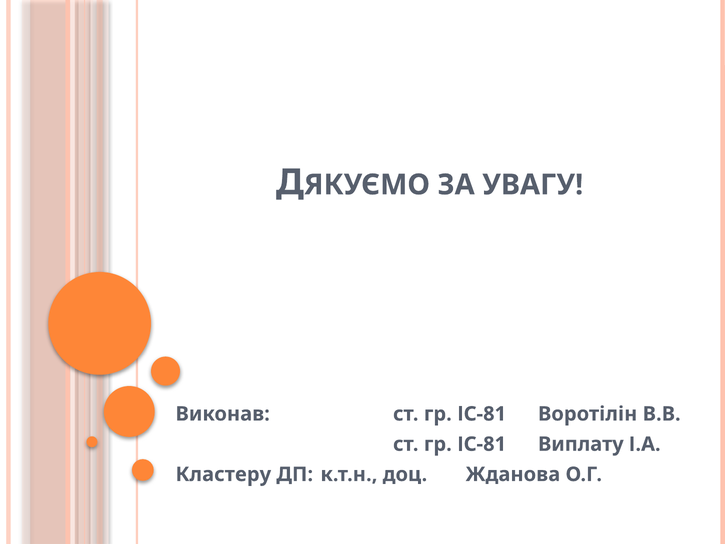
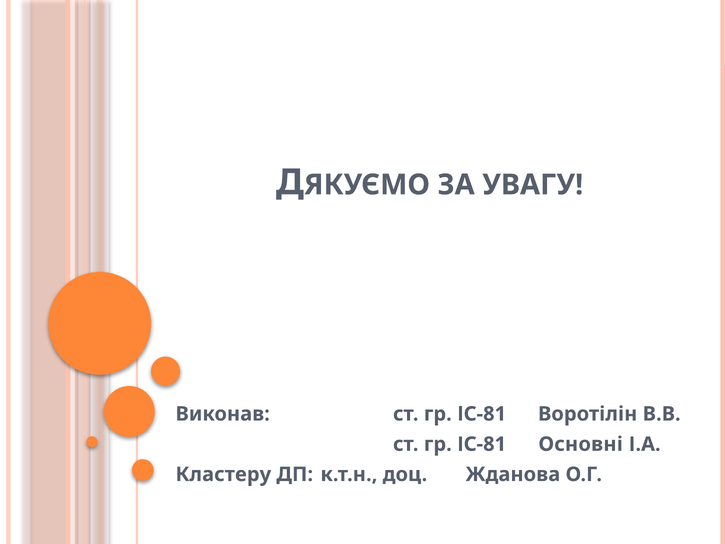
Виплату: Виплату -> Основні (581, 444)
